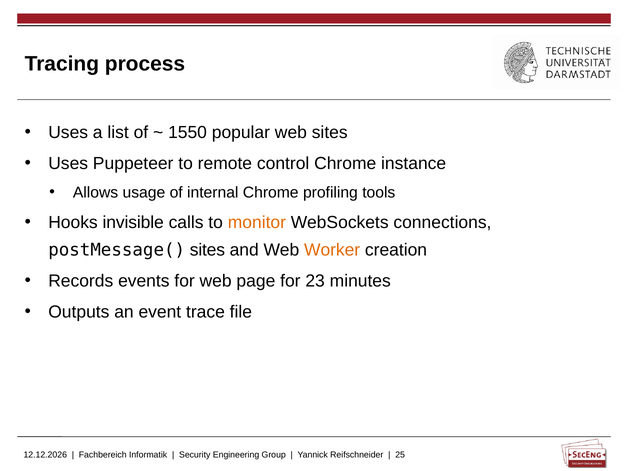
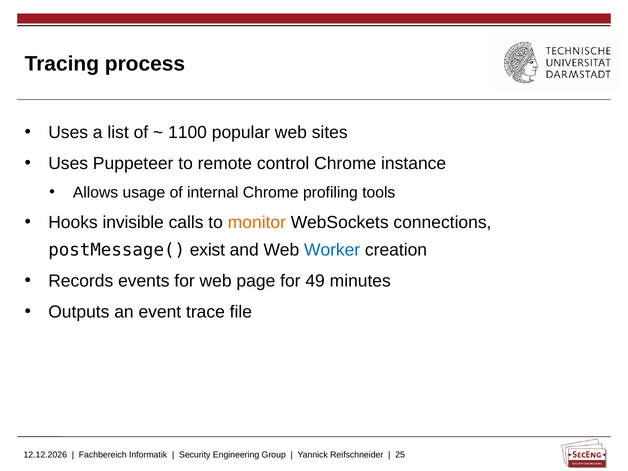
1550: 1550 -> 1100 (188, 132)
postMessage( sites: sites -> exist (207, 250)
Worker colour: orange -> blue (332, 250)
23: 23 -> 49 (315, 281)
